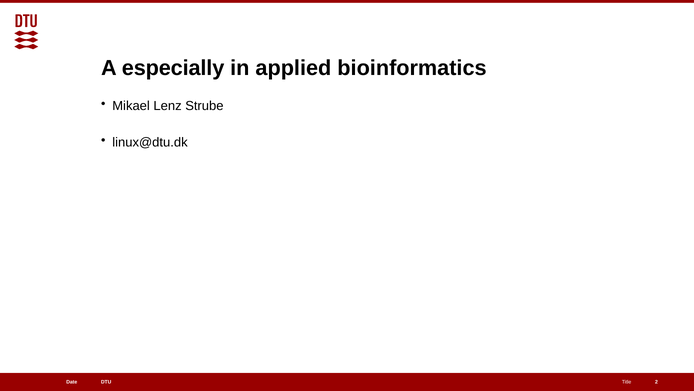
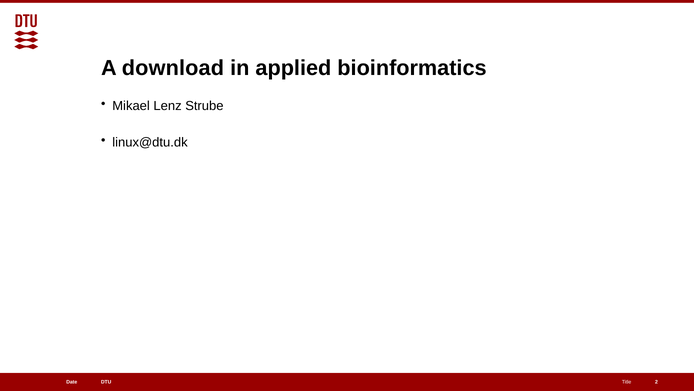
especially: especially -> download (173, 68)
